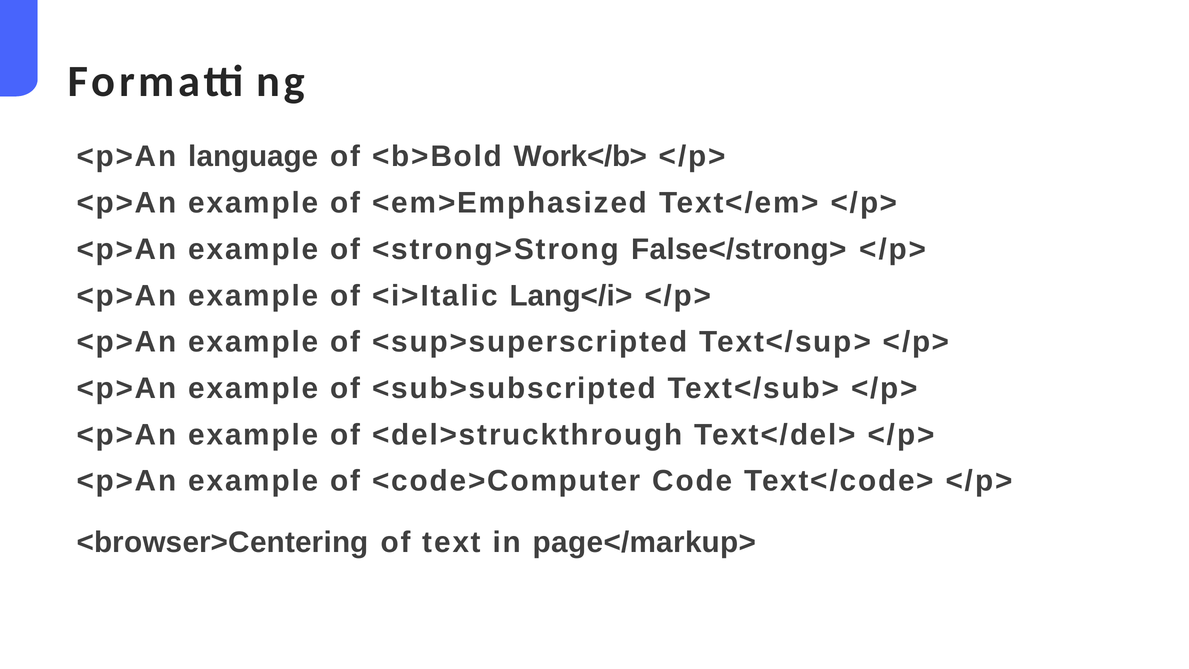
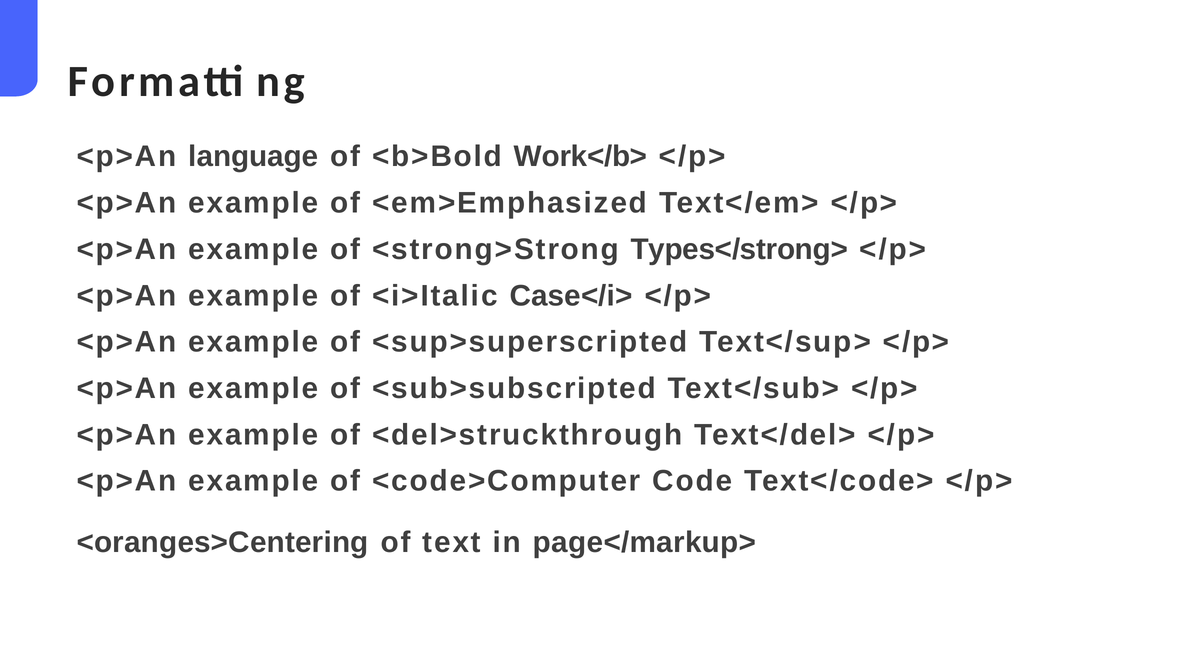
False</strong>: False</strong> -> Types</strong> (739, 249)
Lang</i>: Lang</i> -> Case</i> (571, 296)
<browser>Centering: <browser>Centering -> <oranges>Centering (223, 542)
